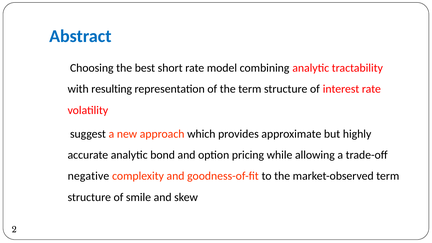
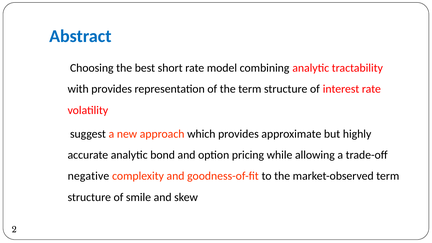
with resulting: resulting -> provides (112, 89)
